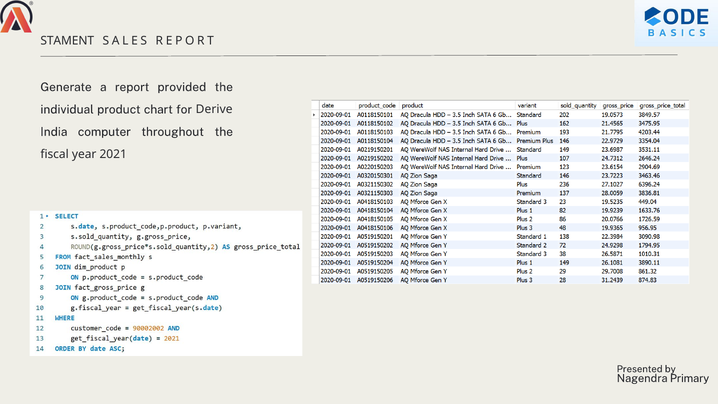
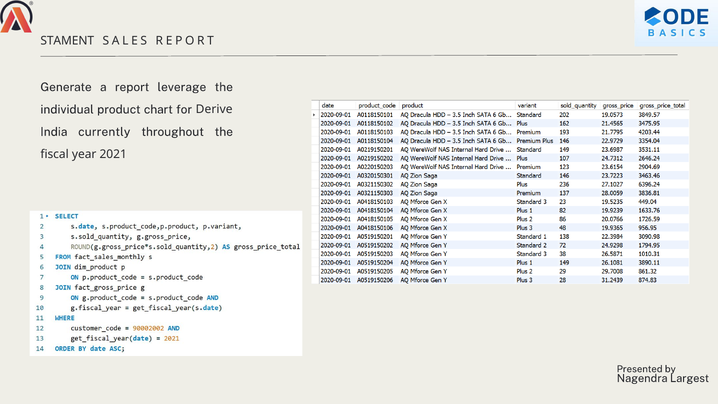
provided: provided -> leverage (182, 87)
computer: computer -> currently (104, 132)
Primary: Primary -> Largest (690, 378)
